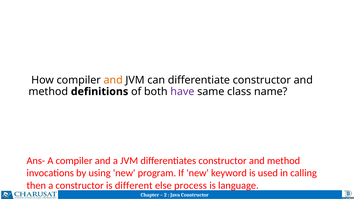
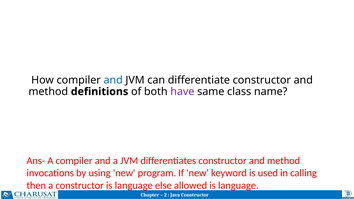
and colour: orange -> blue (113, 80)
constructor is different: different -> language (134, 186)
process: process -> allowed (191, 186)
